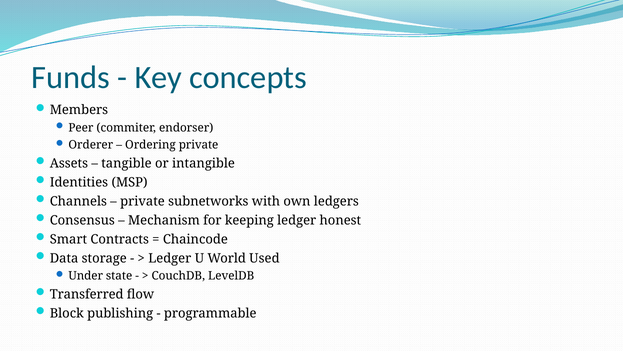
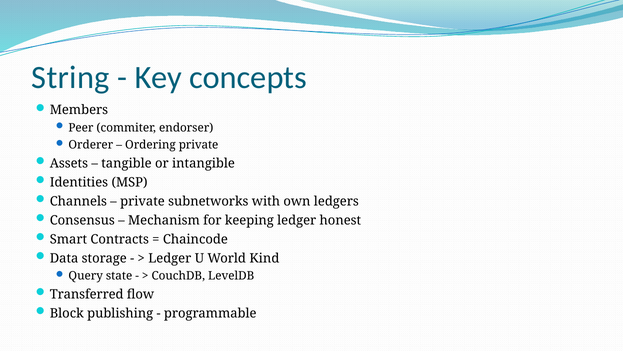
Funds: Funds -> String (70, 77)
Used: Used -> Kind (264, 258)
Under: Under -> Query (86, 276)
